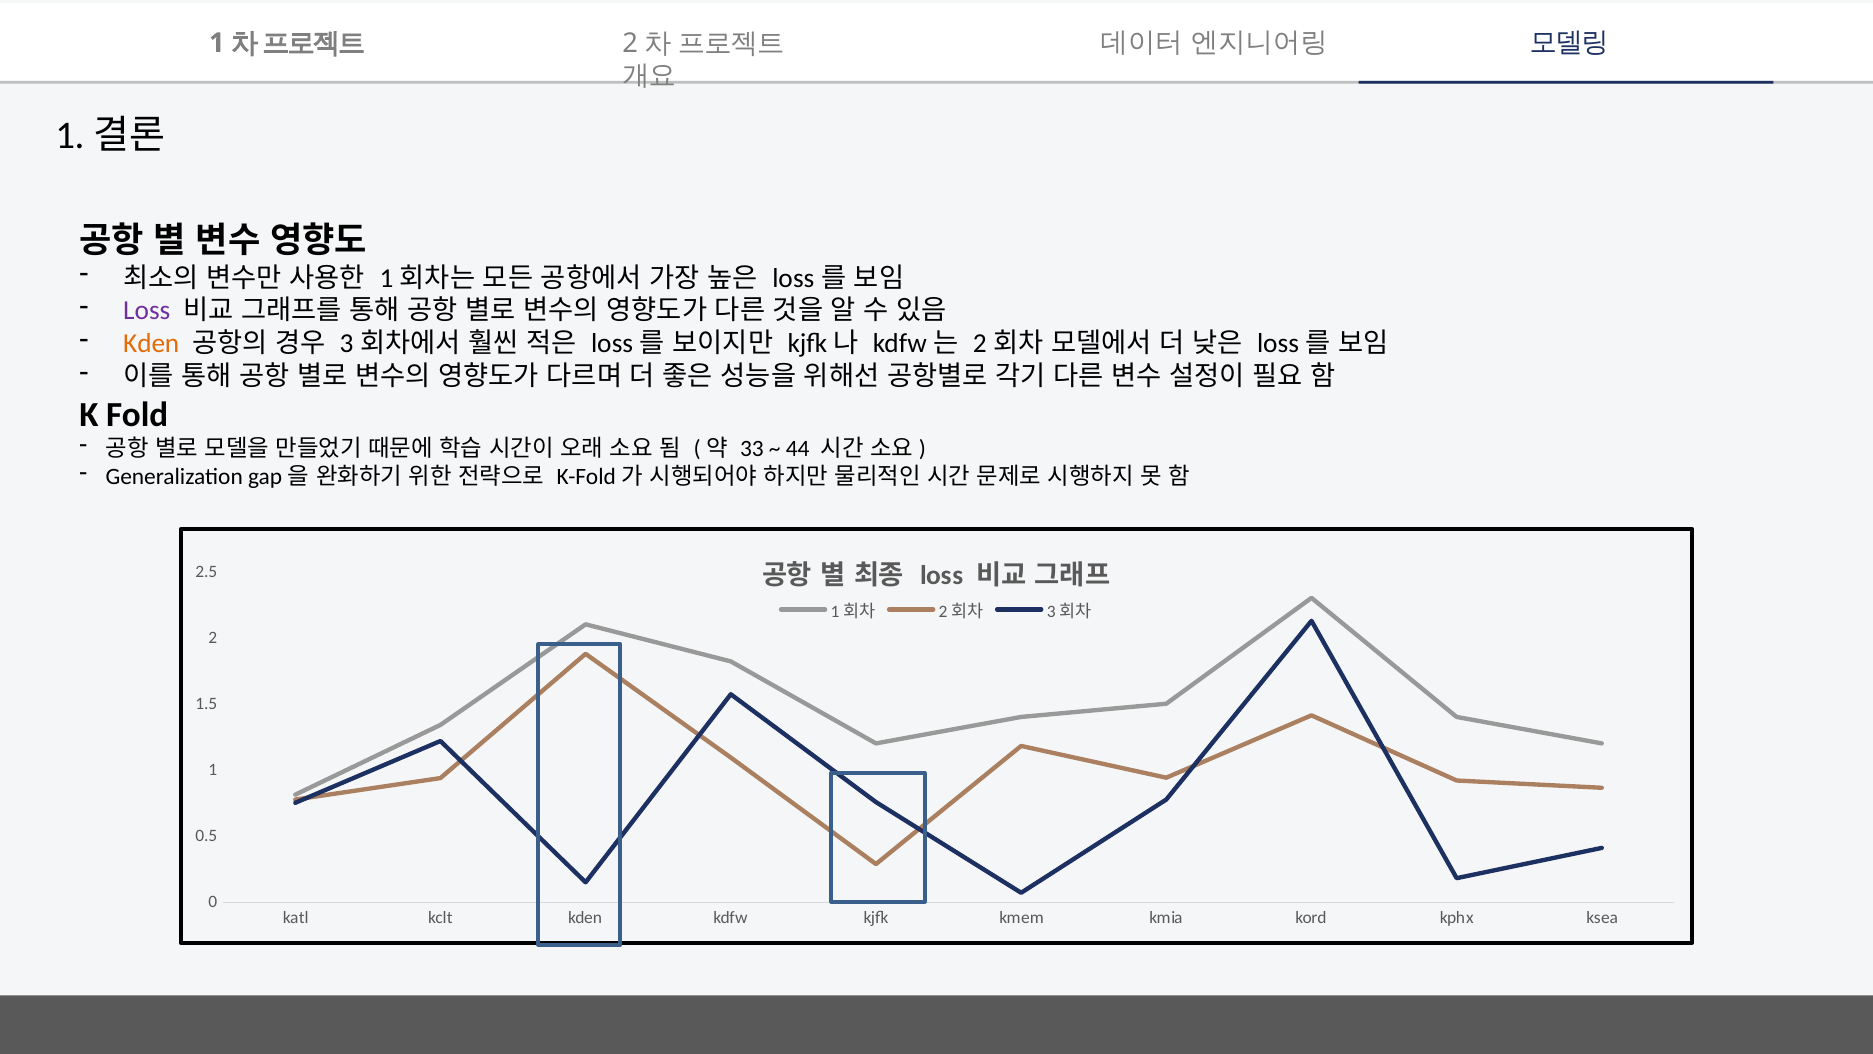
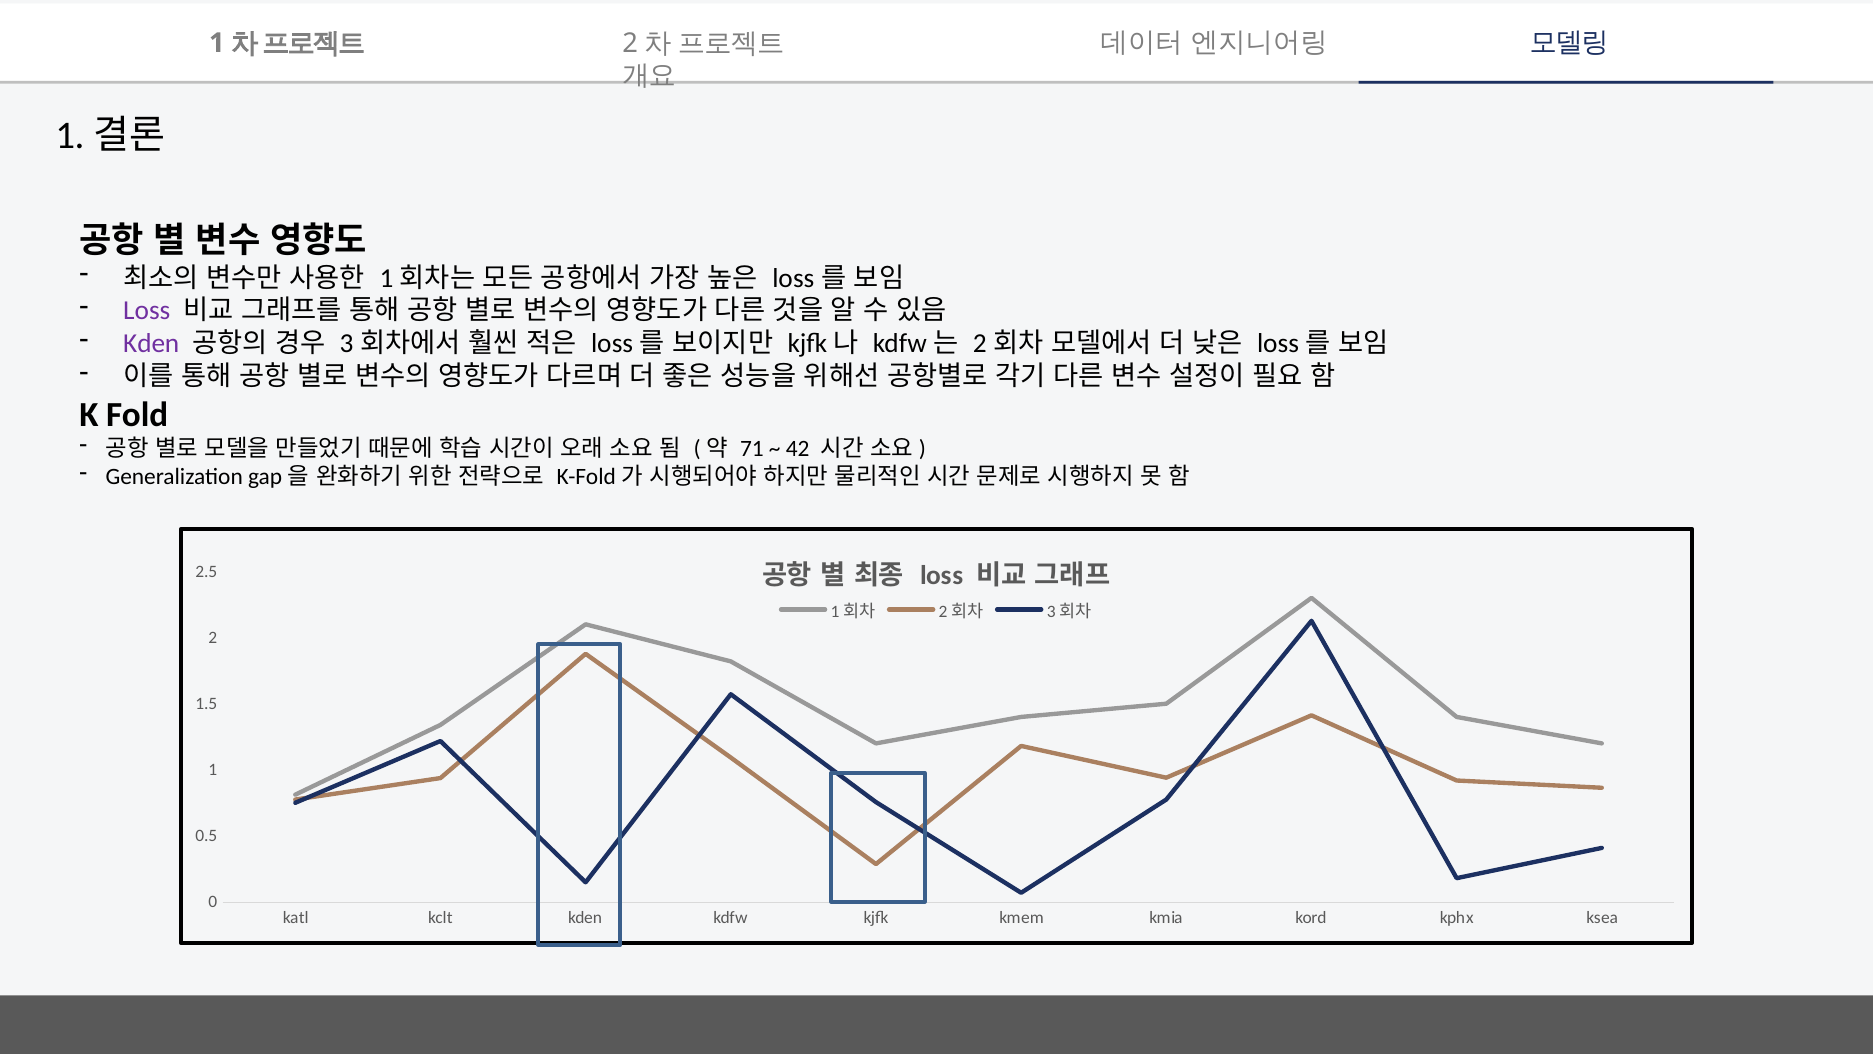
Kden colour: orange -> purple (151, 344)
33: 33 -> 71 (752, 449)
44: 44 -> 42 (798, 449)
